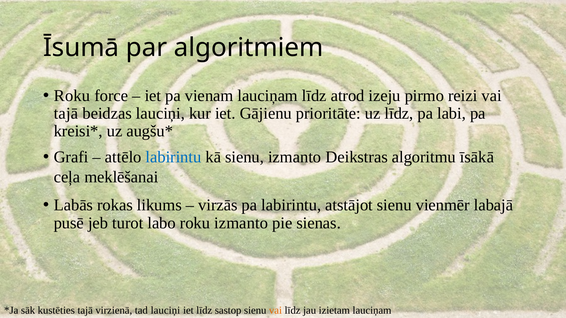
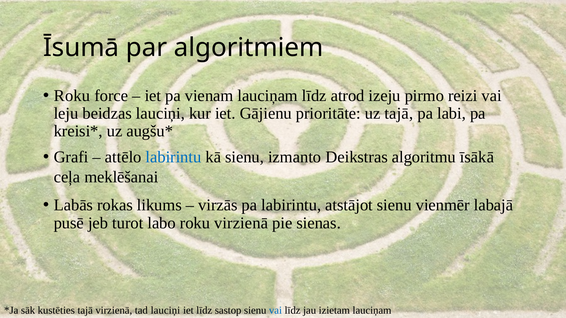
tajā: tajā -> leju (66, 114)
uz līdz: līdz -> tajā (399, 114)
roku izmanto: izmanto -> virzienā (241, 223)
vai colour: orange -> blue (275, 311)
